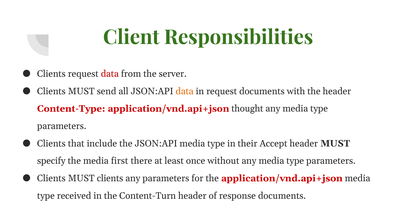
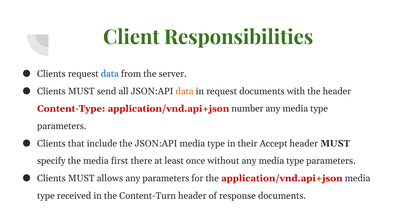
data colour: red -> blue (110, 74)
thought: thought -> number (247, 108)
MUST clients: clients -> allows (110, 178)
